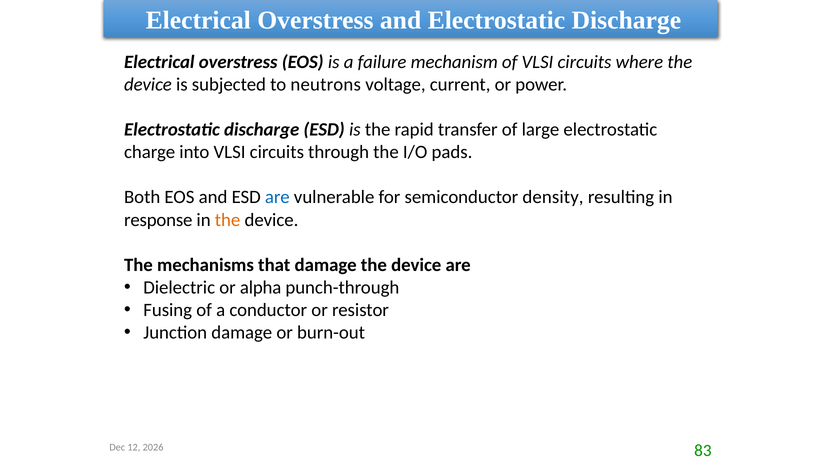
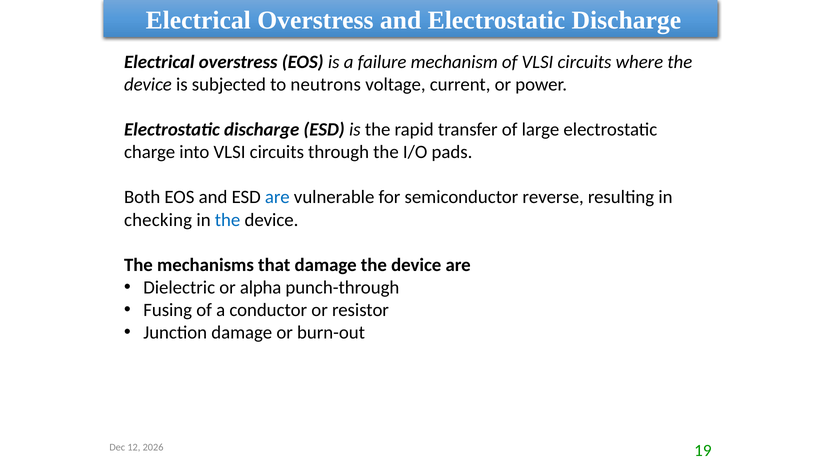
density: density -> reverse (553, 197)
response: response -> checking (158, 220)
the colour: orange -> blue (228, 220)
83: 83 -> 19 (703, 450)
